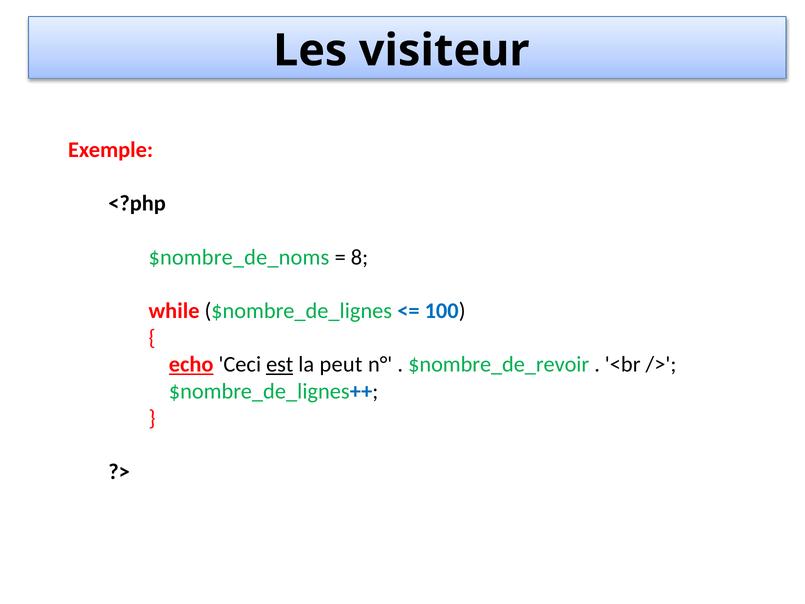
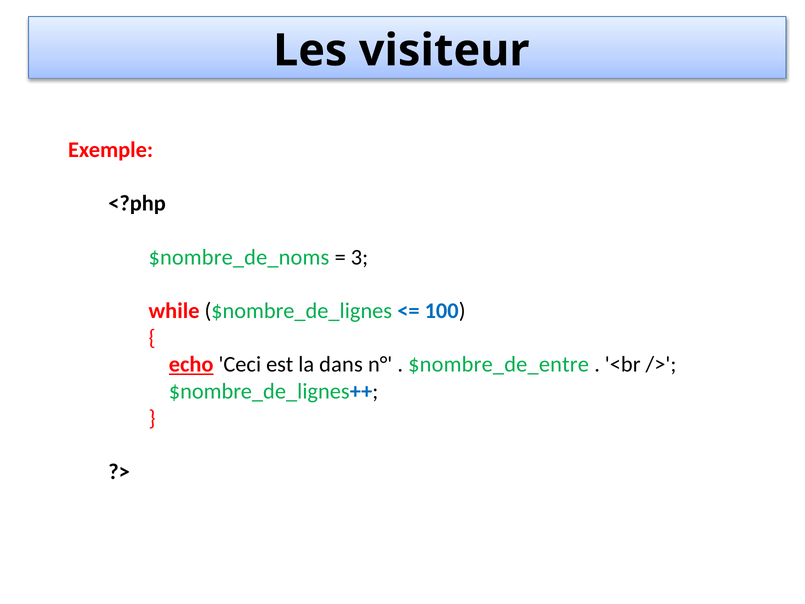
8: 8 -> 3 (359, 257)
est underline: present -> none (280, 364)
peut: peut -> dans (341, 364)
$nombre_de_revoir: $nombre_de_revoir -> $nombre_de_entre (499, 364)
